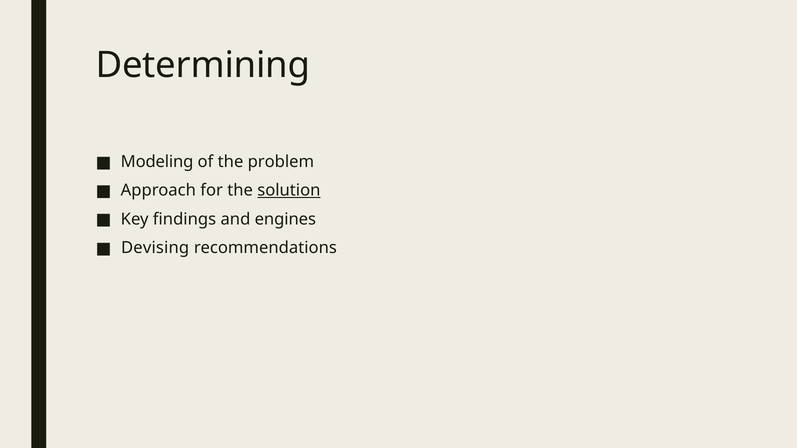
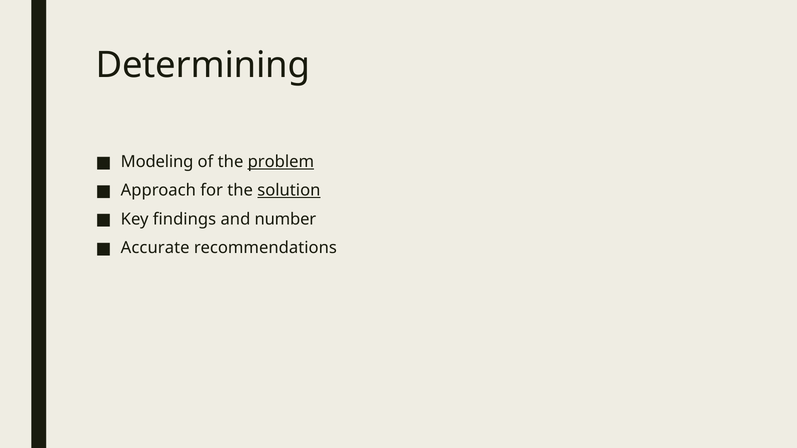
problem underline: none -> present (281, 162)
engines: engines -> number (285, 219)
Devising: Devising -> Accurate (155, 248)
